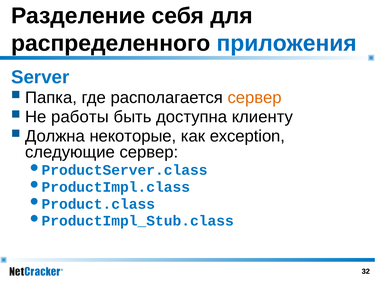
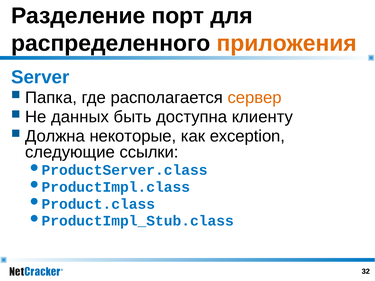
себя: себя -> порт (178, 16)
приложения colour: blue -> orange (287, 43)
работы: работы -> данных (80, 117)
следующие сервер: сервер -> ссылки (149, 152)
